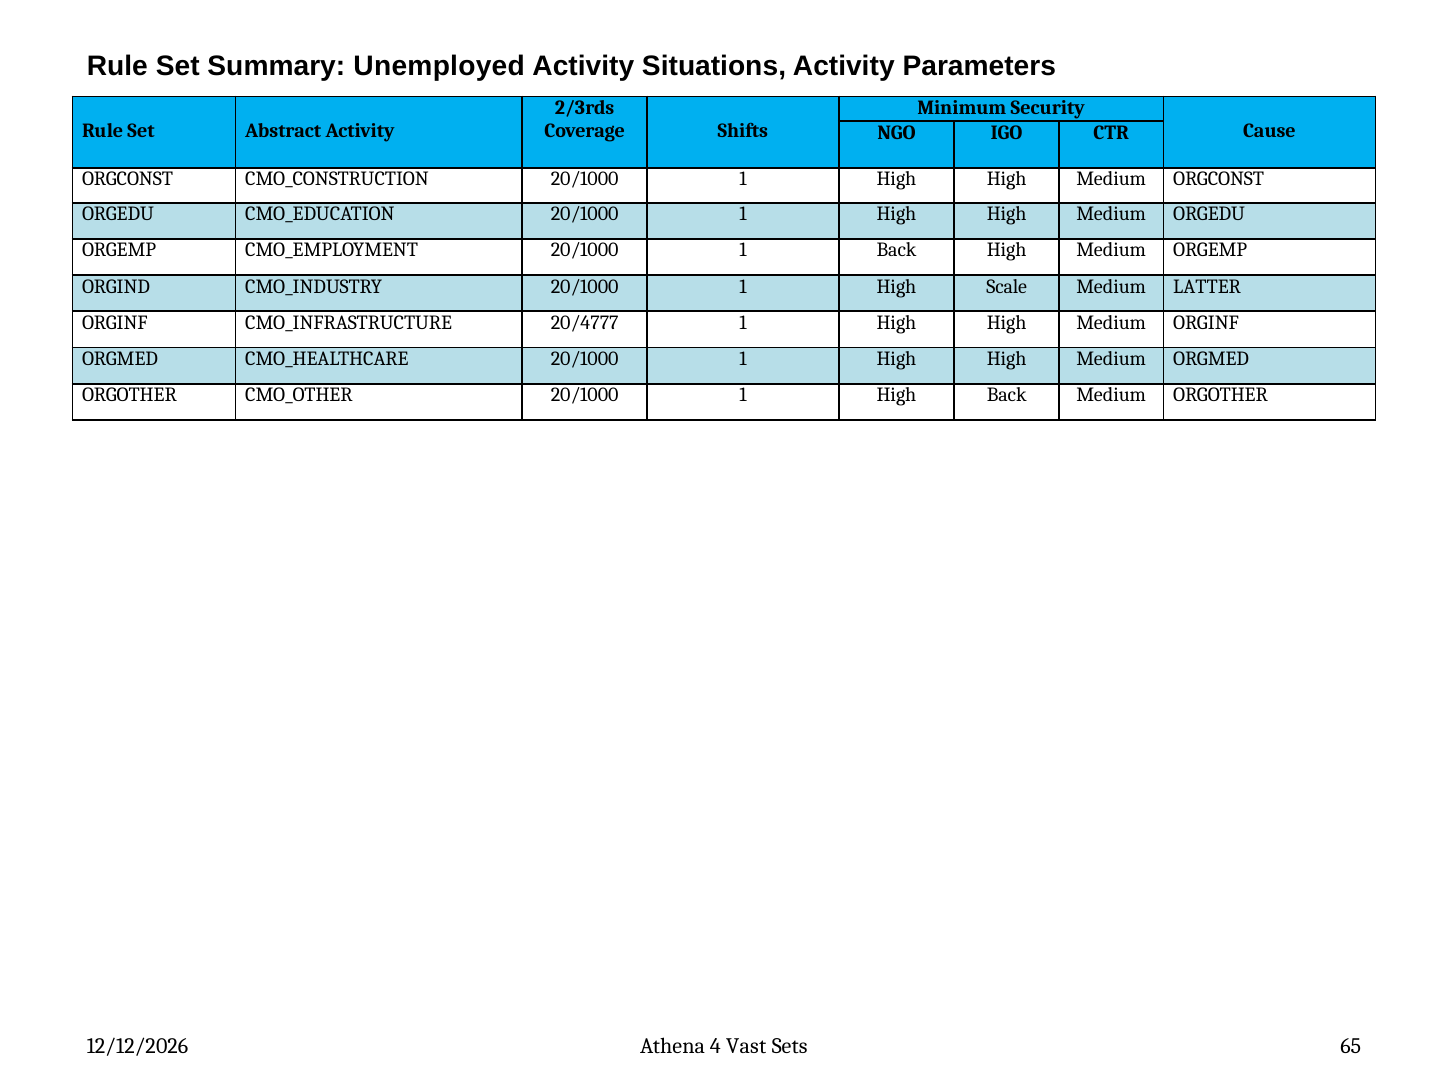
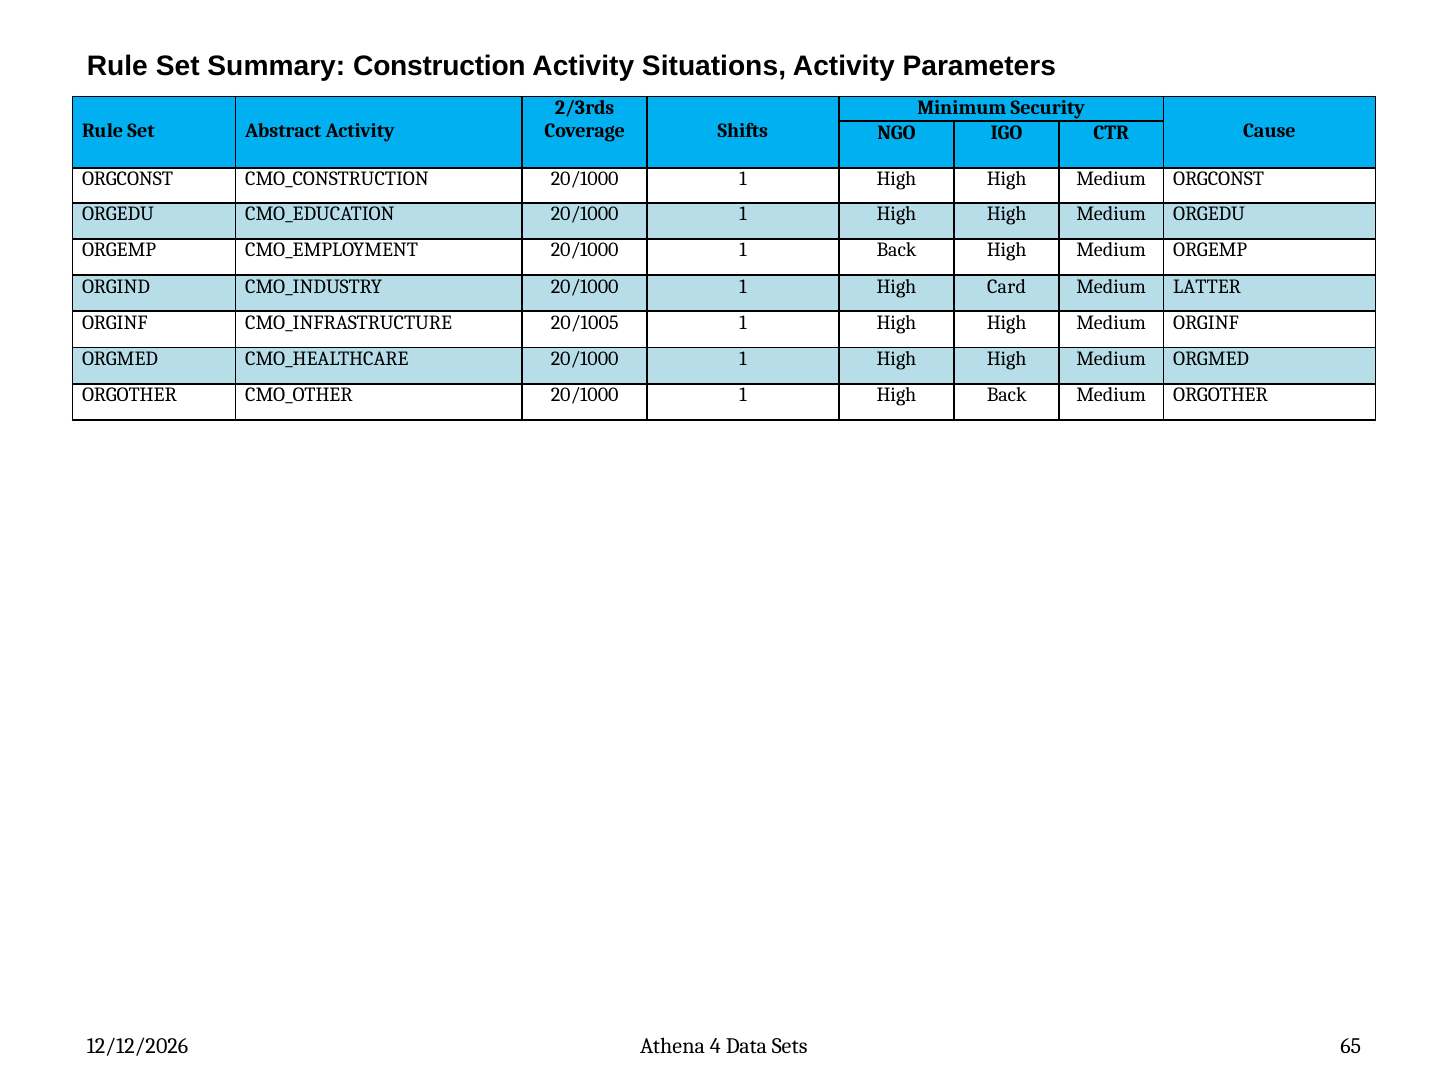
Unemployed: Unemployed -> Construction (439, 66)
Scale: Scale -> Card (1007, 287)
20/4777: 20/4777 -> 20/1005 (585, 323)
Vast: Vast -> Data (746, 1047)
